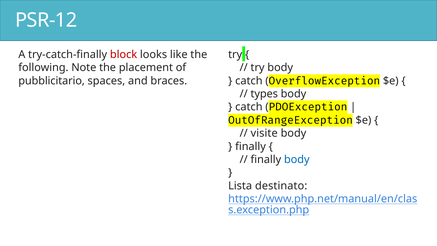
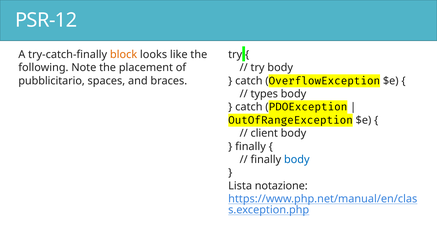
block colour: red -> orange (124, 55)
visite: visite -> client (264, 133)
destinato: destinato -> notazione (281, 186)
